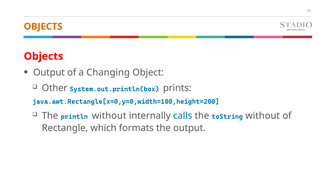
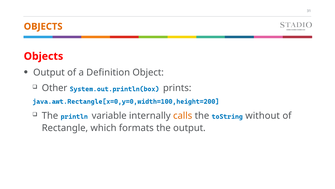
Changing: Changing -> Definition (108, 72)
println without: without -> variable (109, 115)
calls colour: blue -> orange (183, 115)
